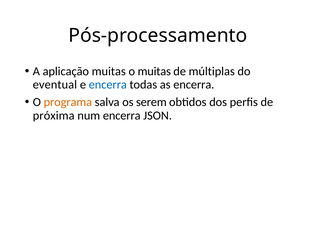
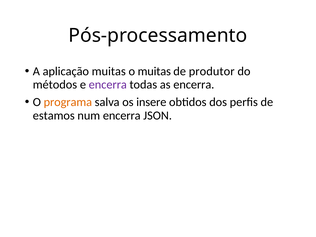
múltiplas: múltiplas -> produtor (212, 71)
eventual: eventual -> métodos (55, 85)
encerra colour: blue -> purple (108, 85)
serem: serem -> insere (151, 102)
próxima: próxima -> estamos (54, 115)
